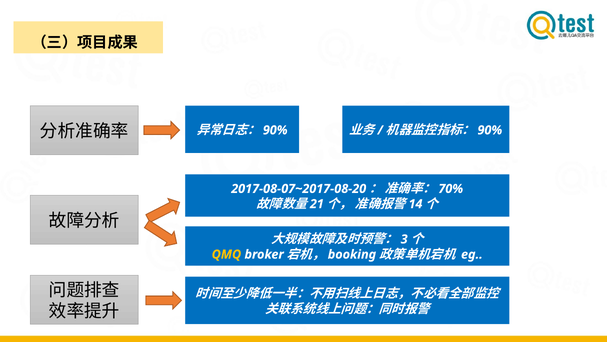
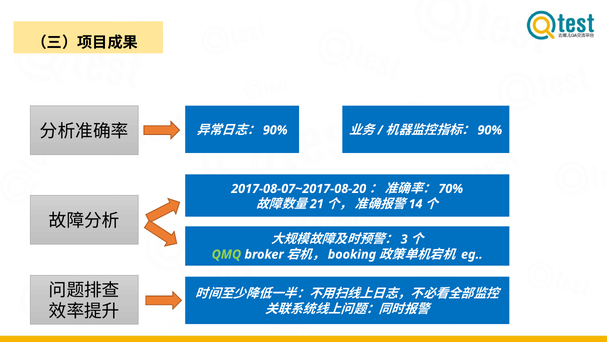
QMQ colour: yellow -> light green (226, 254)
